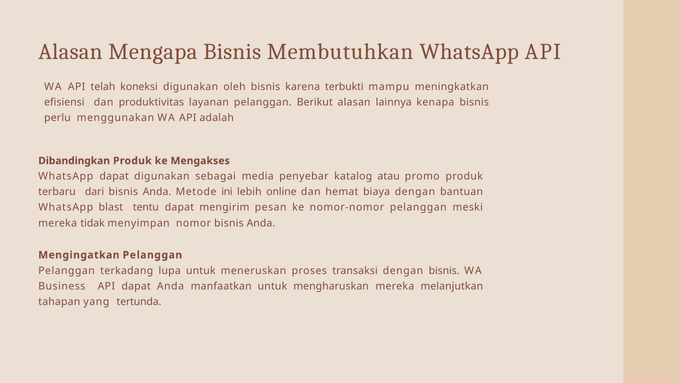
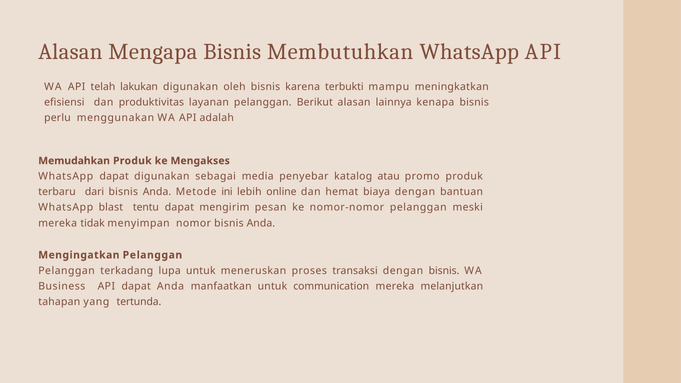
koneksi: koneksi -> lakukan (139, 87)
Dibandingkan: Dibandingkan -> Memudahkan (74, 161)
mengharuskan: mengharuskan -> communication (331, 286)
